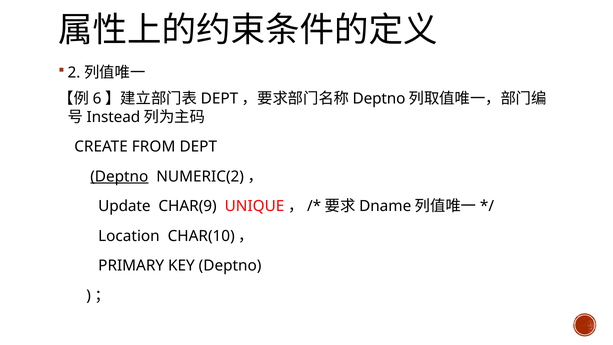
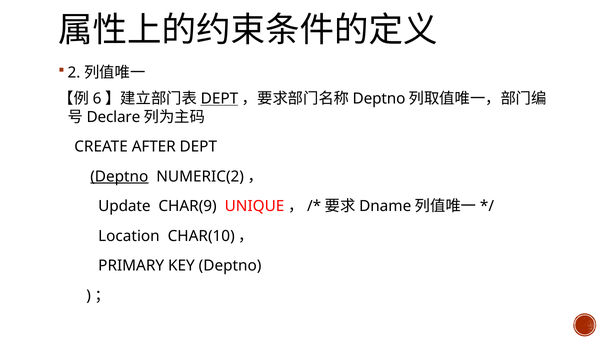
DEPT underline: none -> present (220, 99)
Instead: Instead -> Declare (113, 117)
FROM: FROM -> AFTER (154, 147)
